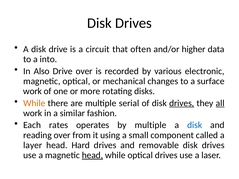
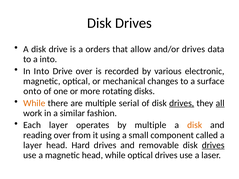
circuit: circuit -> orders (98, 49)
often: often -> allow (141, 49)
and/or higher: higher -> drives (194, 49)
In Also: Also -> Into (42, 71)
work: work -> onto (32, 91)
Each rates: rates -> layer (59, 125)
disk colour: blue -> orange (195, 125)
drives underline: none -> present (213, 145)
head underline: present -> none (92, 155)
